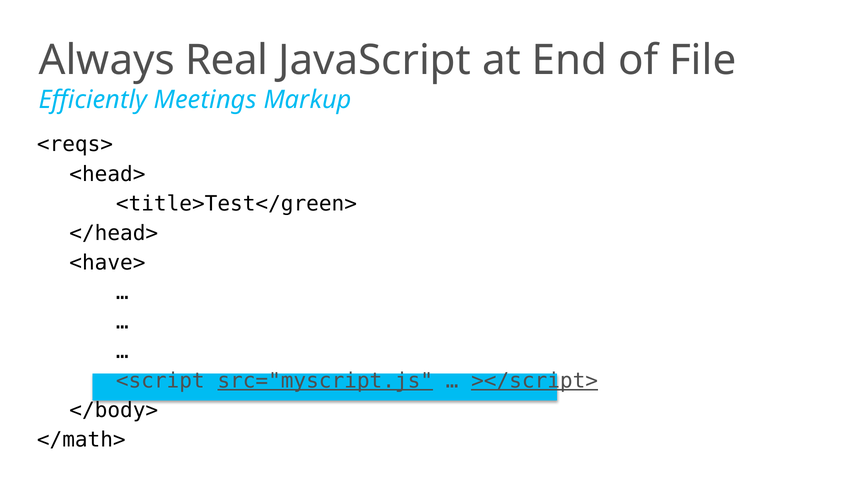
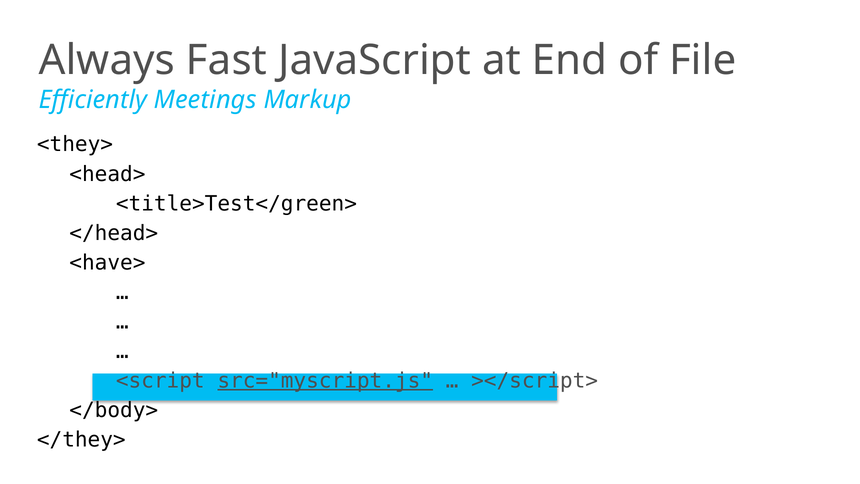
Real: Real -> Fast (226, 60)
<reqs>: <reqs> -> <they> (75, 144)
></script> underline: present -> none (535, 380)
</math>: </math> -> </they> (81, 439)
